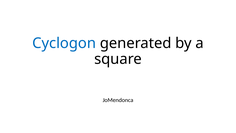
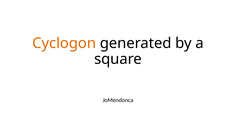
Cyclogon colour: blue -> orange (64, 43)
